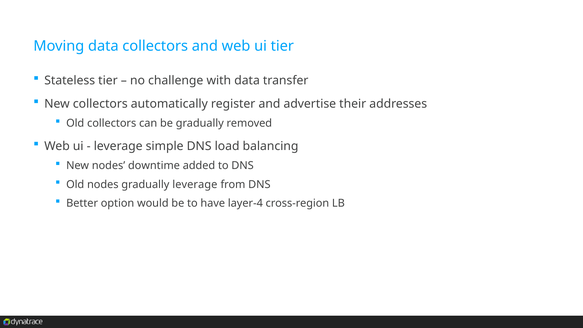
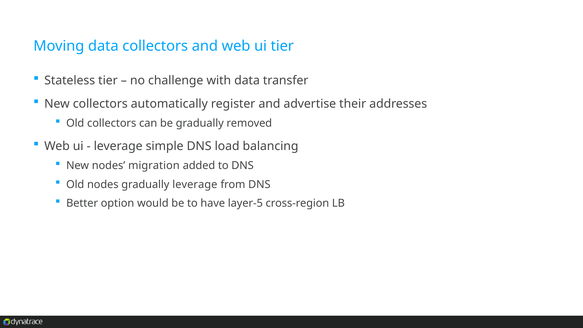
downtime: downtime -> migration (154, 166)
layer-4: layer-4 -> layer-5 (245, 203)
